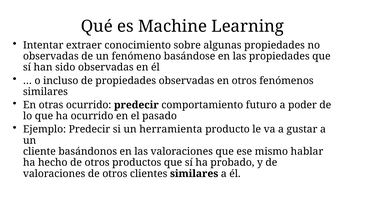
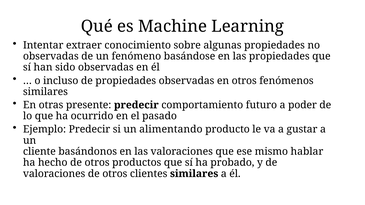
otras ocurrido: ocurrido -> presente (89, 105)
herramienta: herramienta -> alimentando (171, 130)
